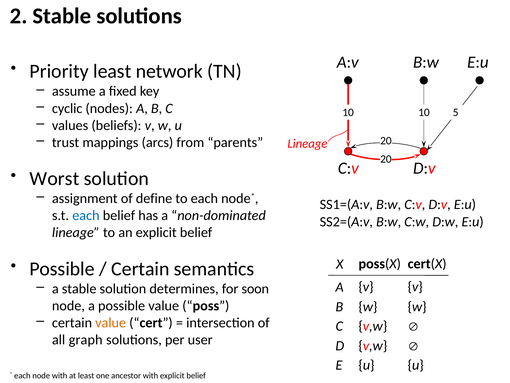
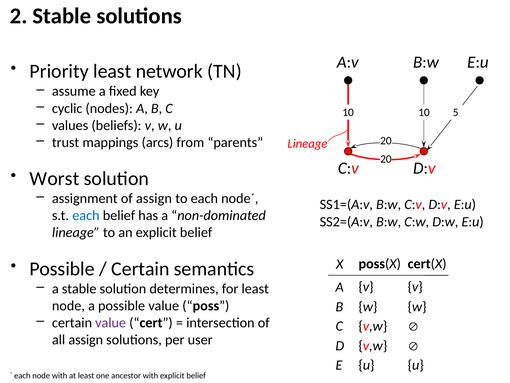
of define: define -> assign (154, 198)
for soon: soon -> least (255, 288)
value colour: orange -> purple (111, 322)
all graph: graph -> assign (86, 339)
